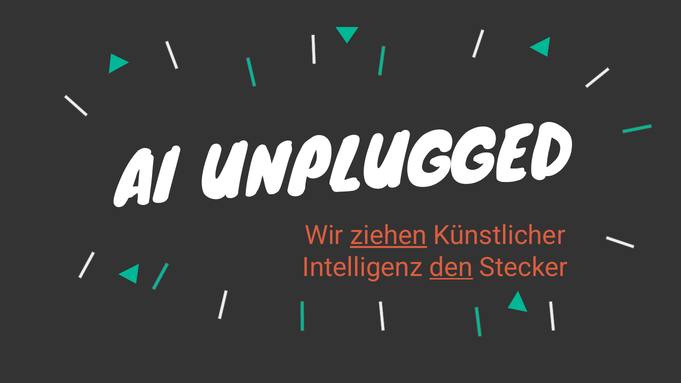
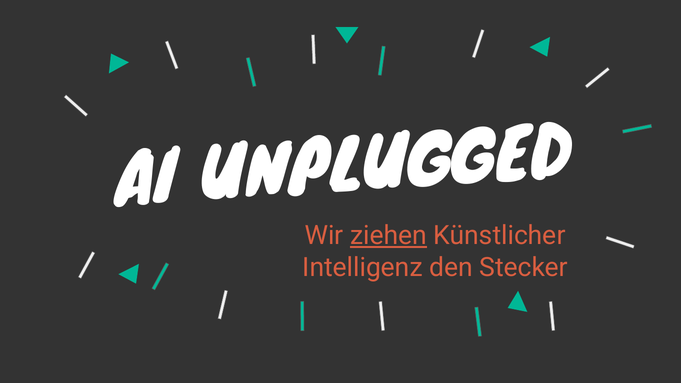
den underline: present -> none (451, 267)
